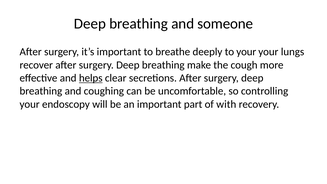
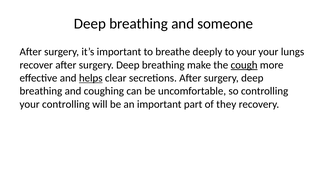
cough underline: none -> present (244, 65)
your endoscopy: endoscopy -> controlling (66, 104)
with: with -> they (226, 104)
